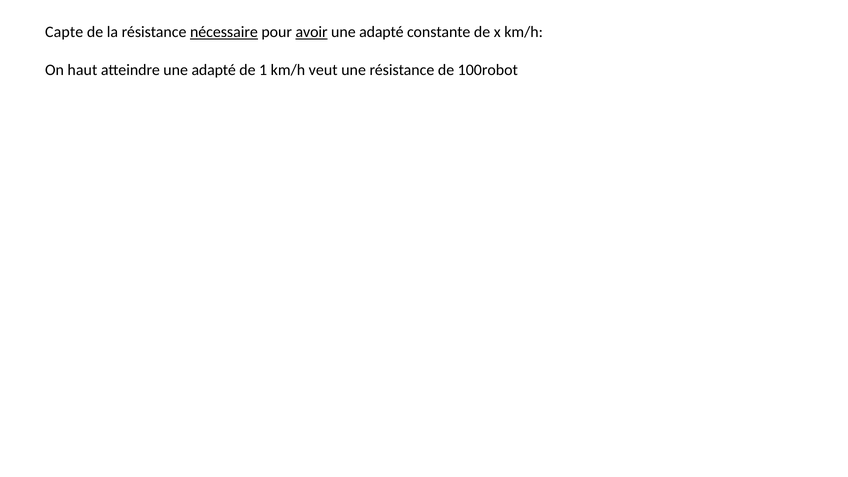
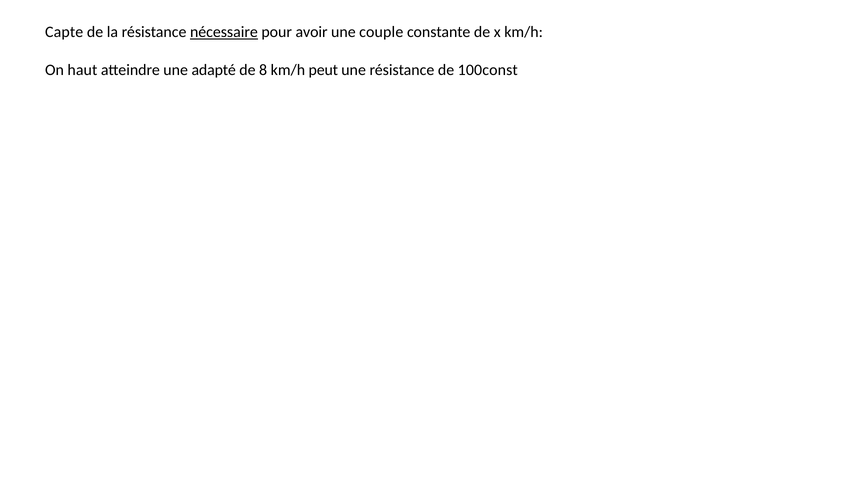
avoir underline: present -> none (312, 32)
adapté: adapté -> couple (381, 32)
1: 1 -> 8 (263, 70)
veut: veut -> peut (323, 70)
100robot: 100robot -> 100const (488, 70)
